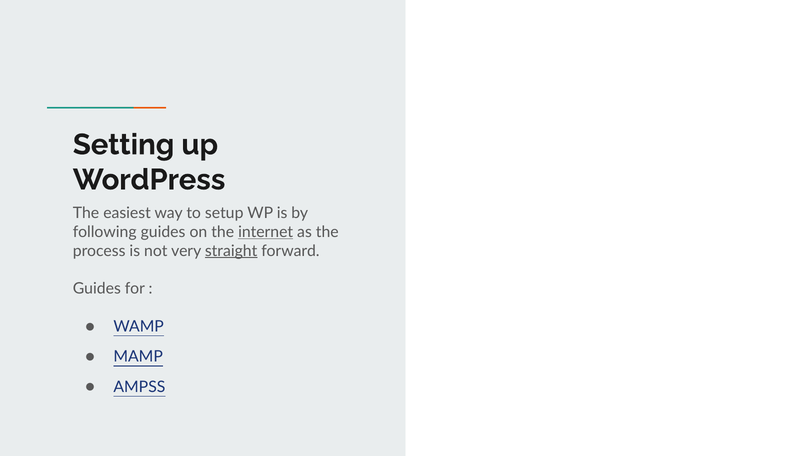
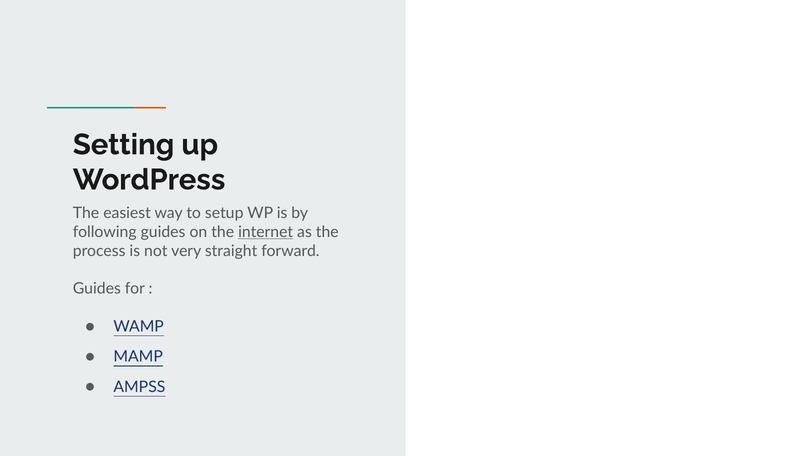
straight underline: present -> none (231, 251)
